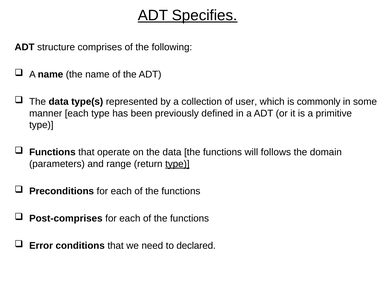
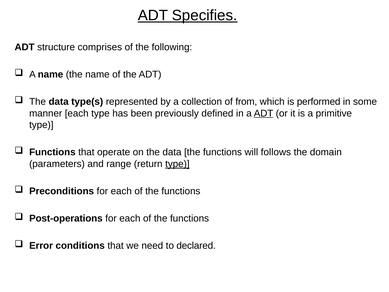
user: user -> from (246, 102)
commonly: commonly -> performed (319, 102)
ADT underline: none -> present (264, 113)
Post-comprises: Post-comprises -> Post-operations (66, 218)
